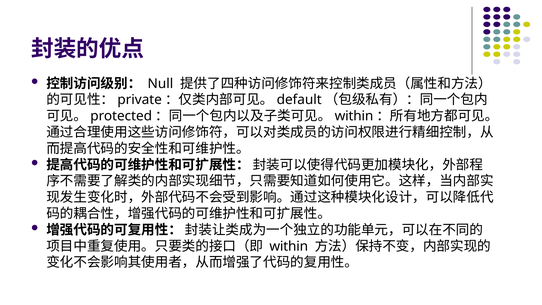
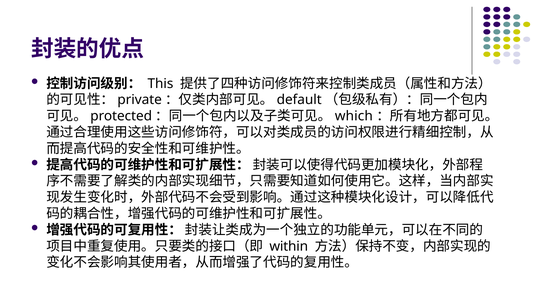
Null: Null -> This (160, 84)
within: within -> which (354, 116)
